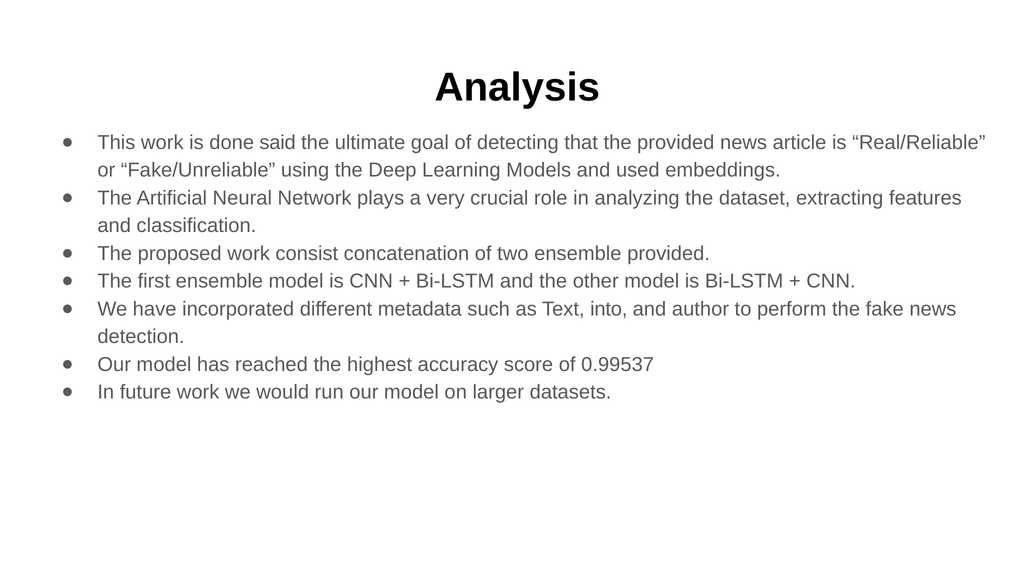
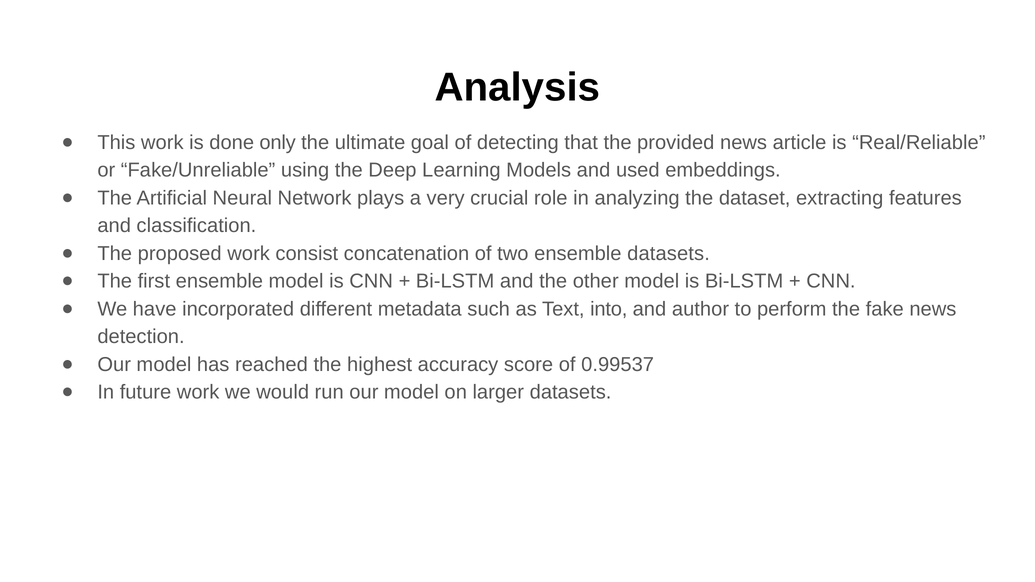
said: said -> only (278, 143)
ensemble provided: provided -> datasets (669, 254)
